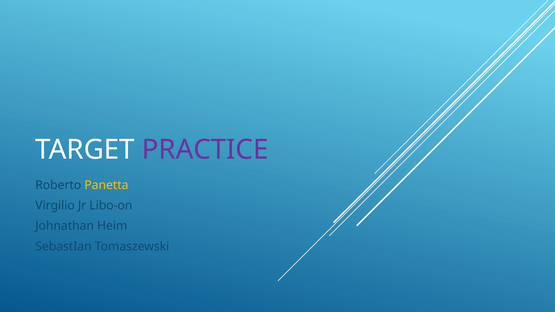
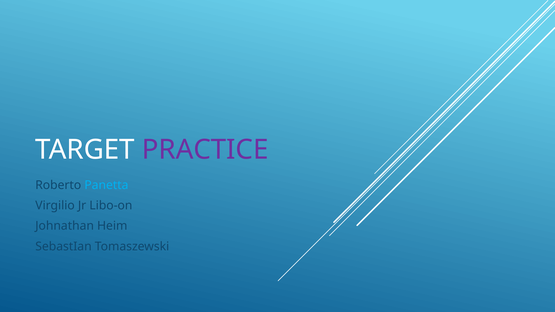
Panetta colour: yellow -> light blue (106, 185)
